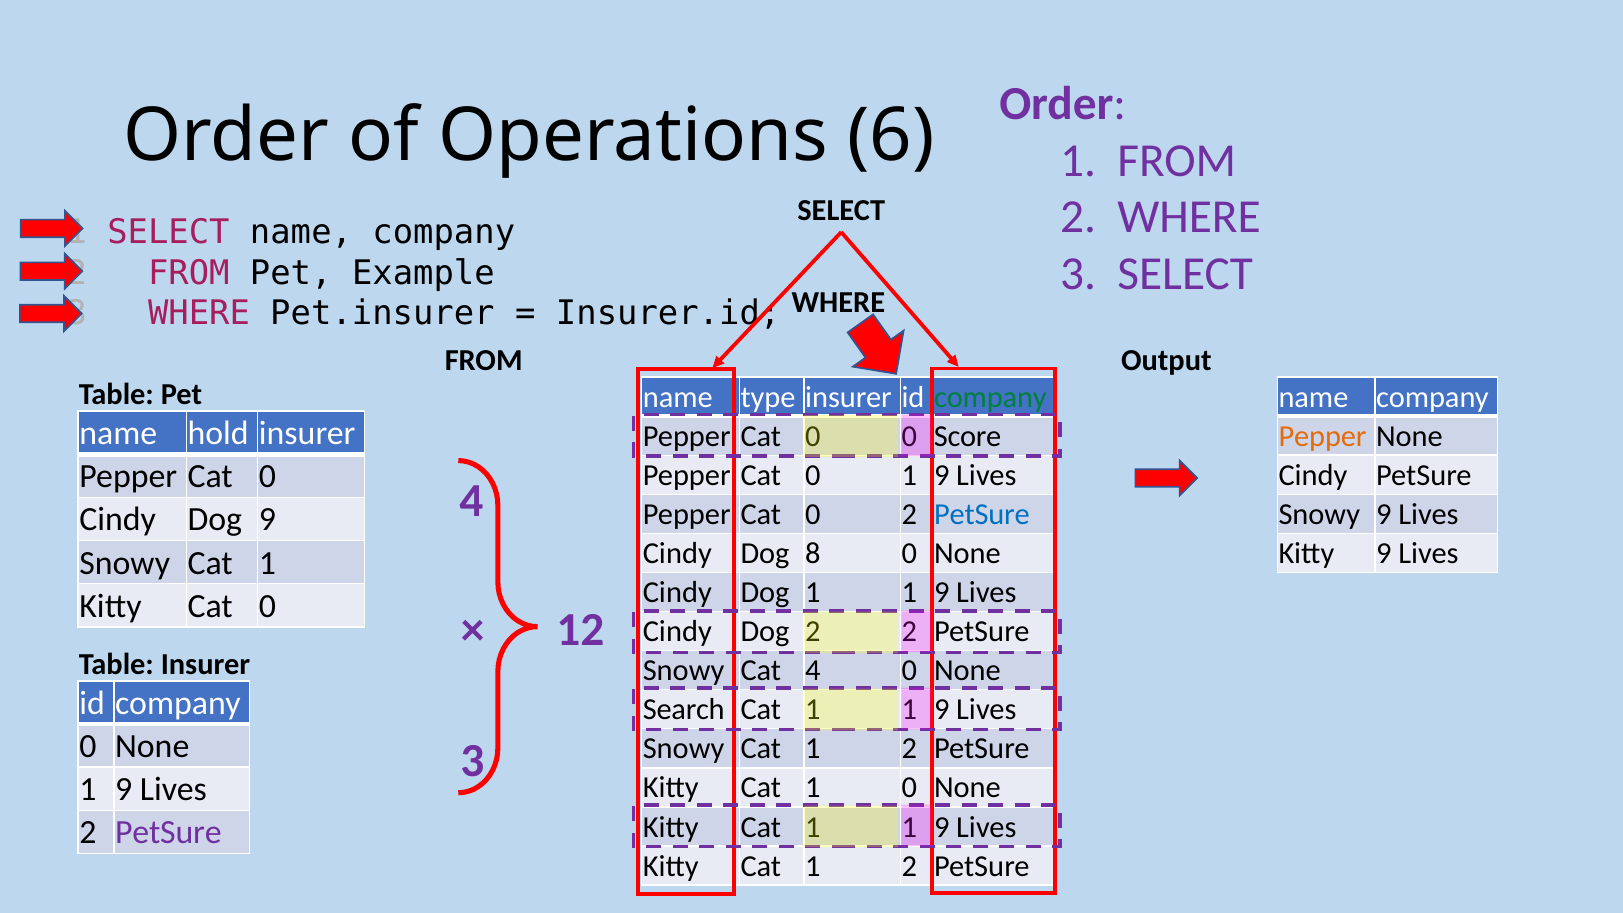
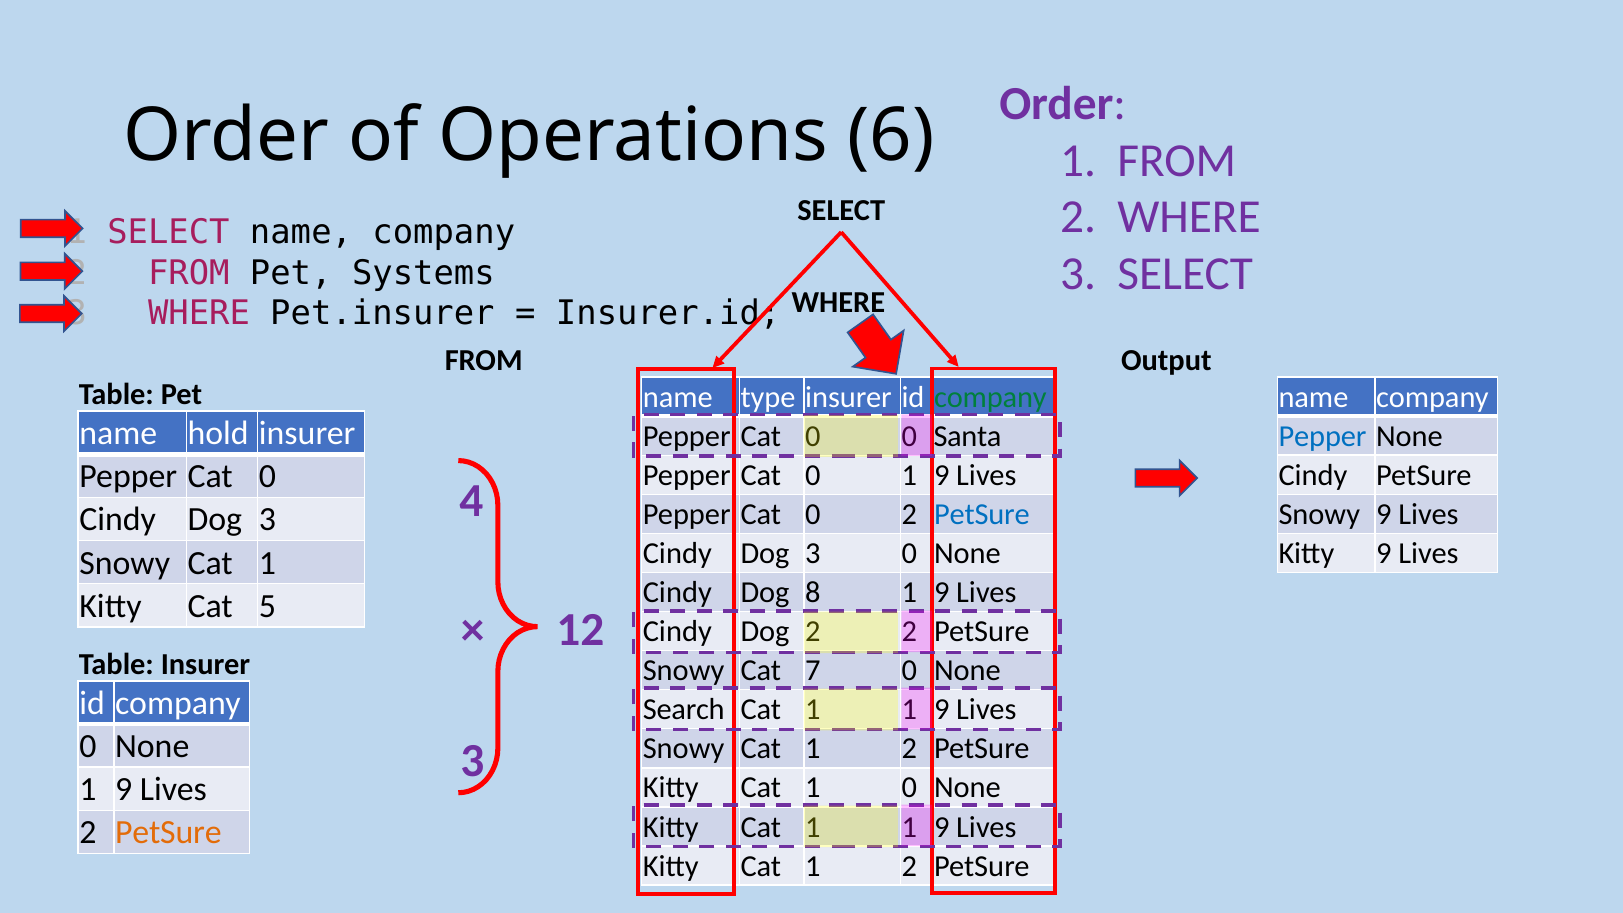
Example: Example -> Systems (423, 273)
Pepper colour: orange -> blue (1323, 436)
Score: Score -> Santa (968, 436)
9: 9 -> 3 (268, 520)
8: 8 -> 3 (813, 554)
Dog 1: 1 -> 8 (813, 593)
Kitty Cat 0: 0 -> 5 (268, 606)
Cat 4: 4 -> 7 (813, 671)
PetSure colour: purple -> orange (168, 833)
